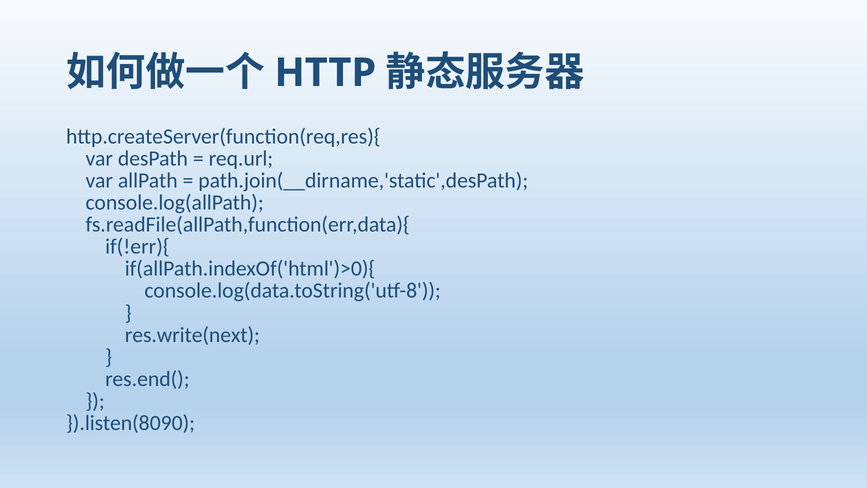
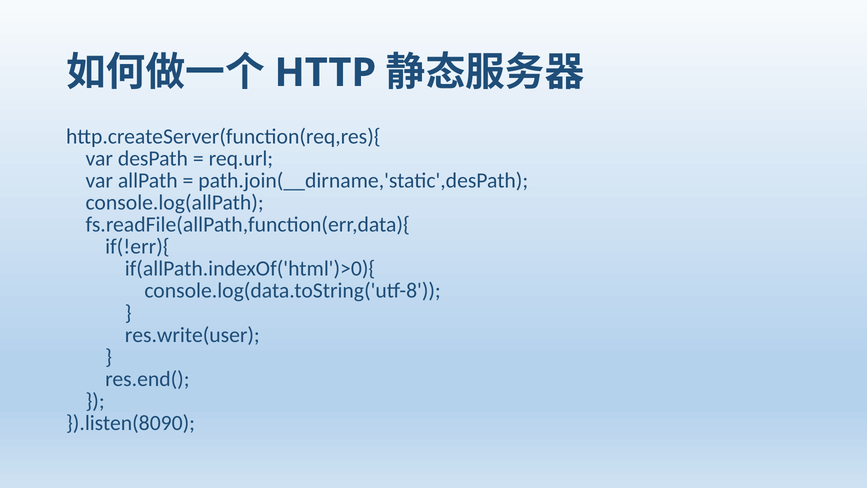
res.write(next: res.write(next -> res.write(user (192, 335)
